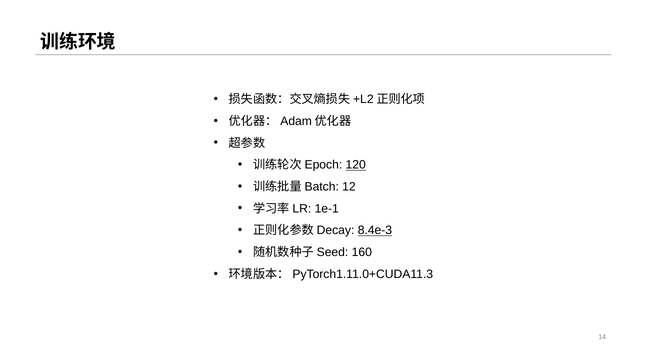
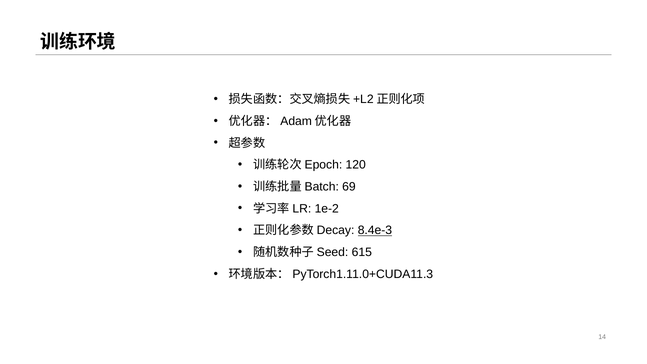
120 underline: present -> none (356, 165)
12: 12 -> 69 (349, 187)
1e-1: 1e-1 -> 1e-2 (327, 209)
160: 160 -> 615 (362, 252)
